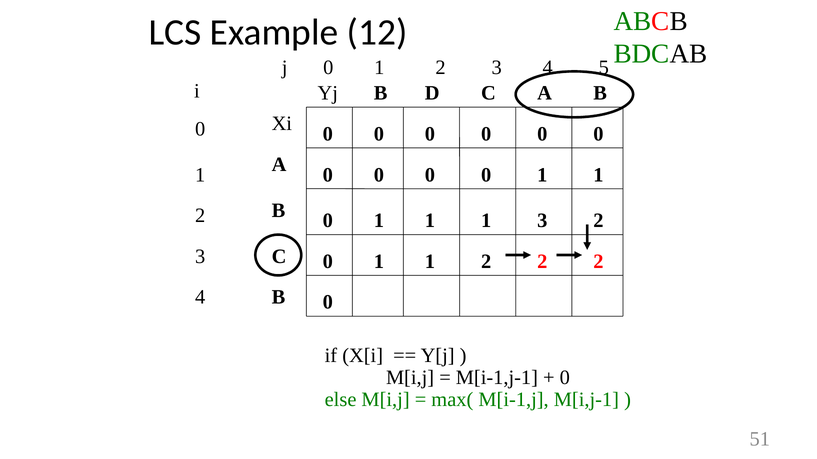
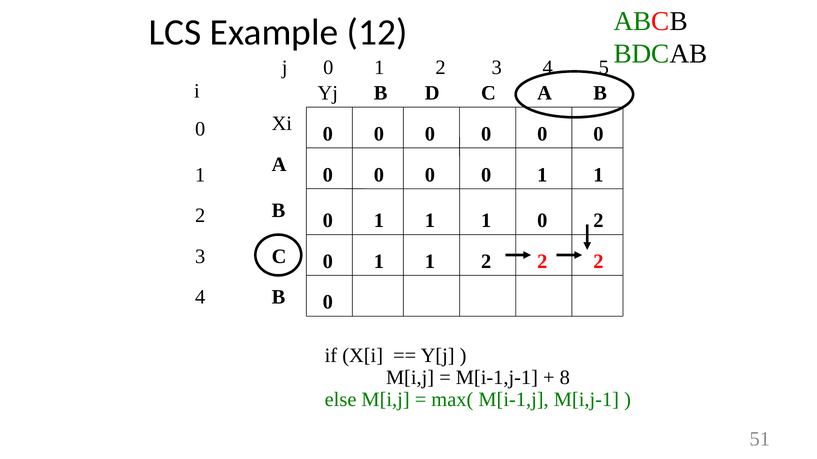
3: 3 -> 0 (542, 221)
0: 0 -> 8 (565, 378)
